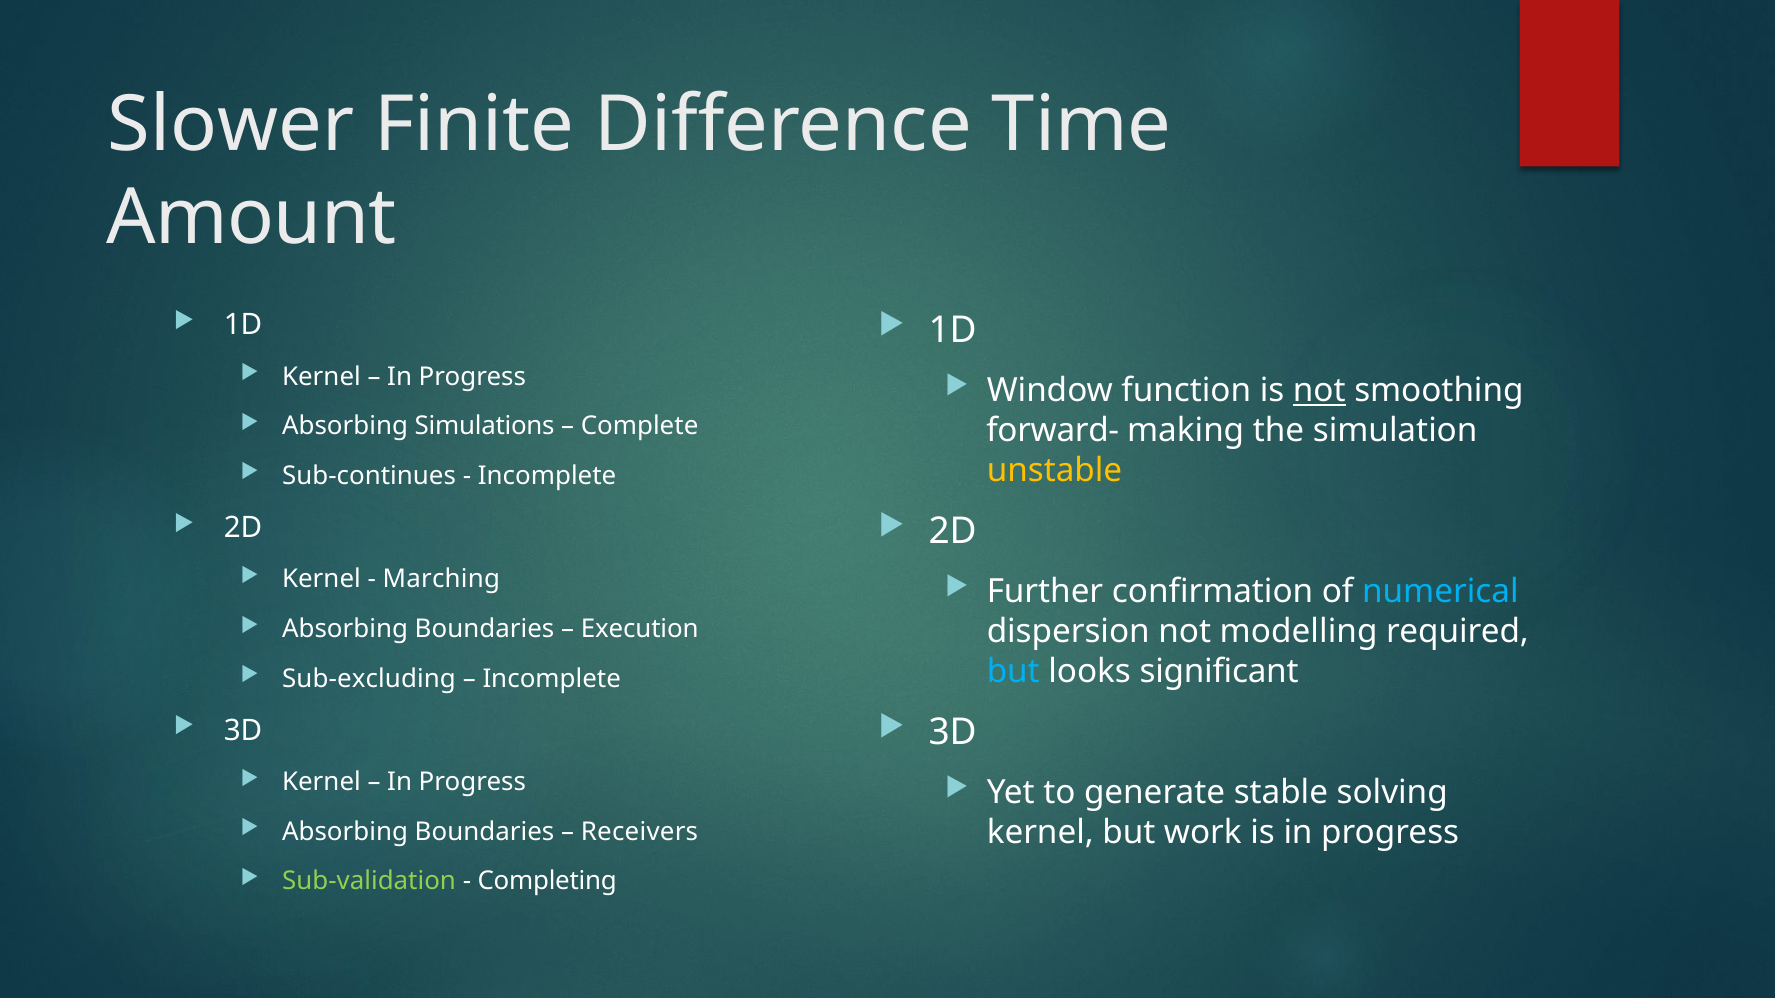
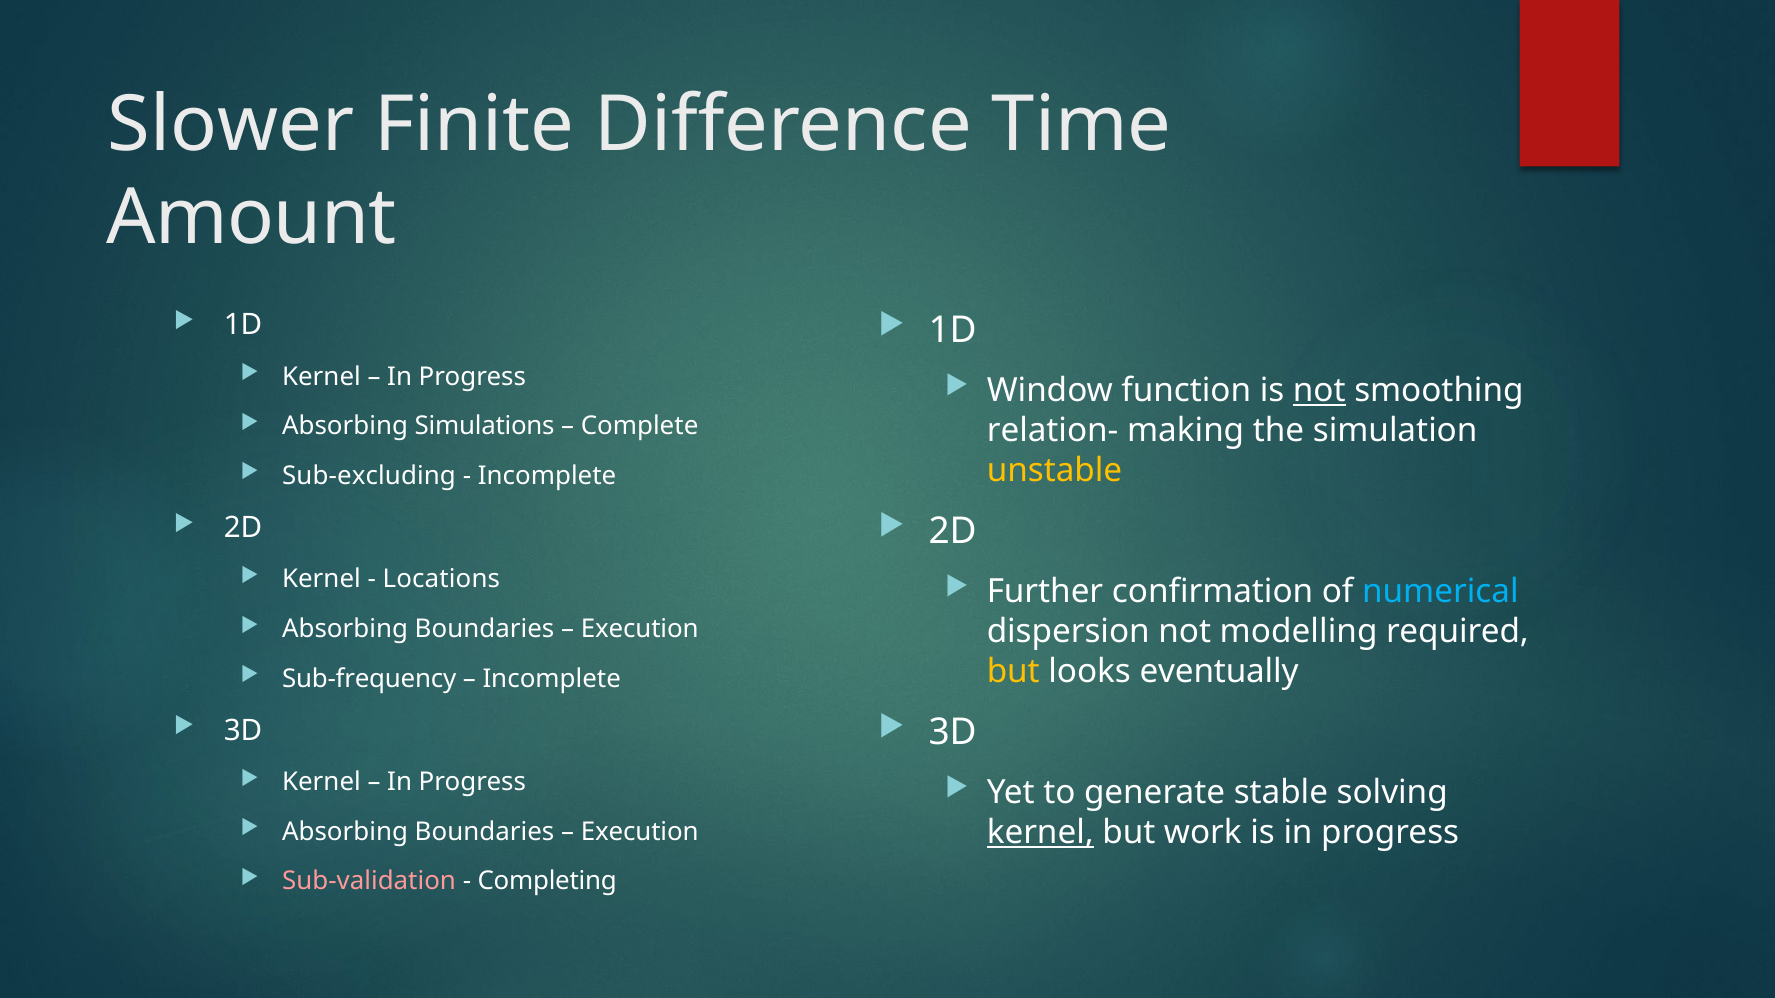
forward-: forward- -> relation- (1053, 431)
Sub-continues: Sub-continues -> Sub-excluding (369, 476)
Marching: Marching -> Locations (441, 580)
but colour: light blue -> yellow (1013, 672)
significant: significant -> eventually (1219, 672)
Sub-excluding: Sub-excluding -> Sub-frequency (369, 679)
Receivers: Receivers -> Execution (640, 832)
kernel underline: none -> present (1040, 833)
Sub-validation colour: light green -> pink (369, 881)
